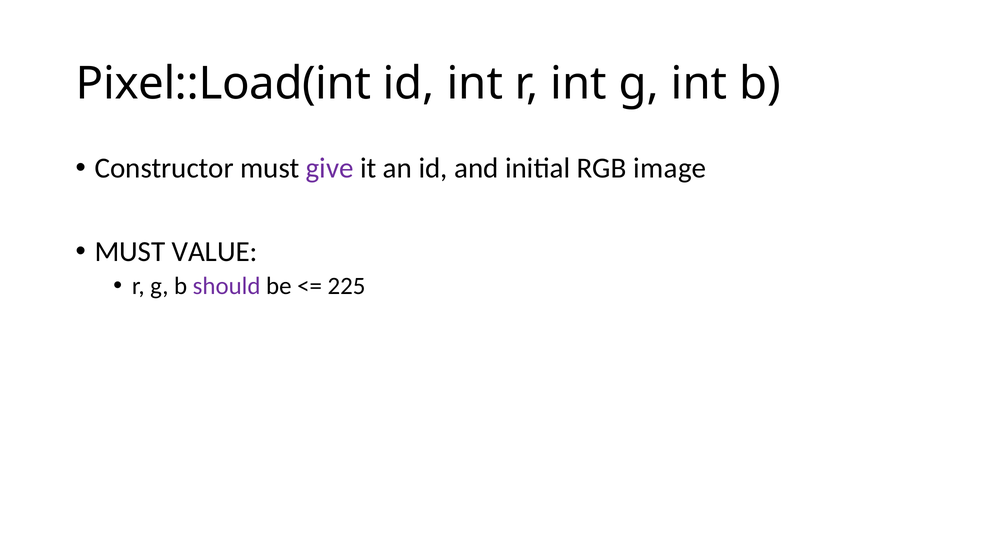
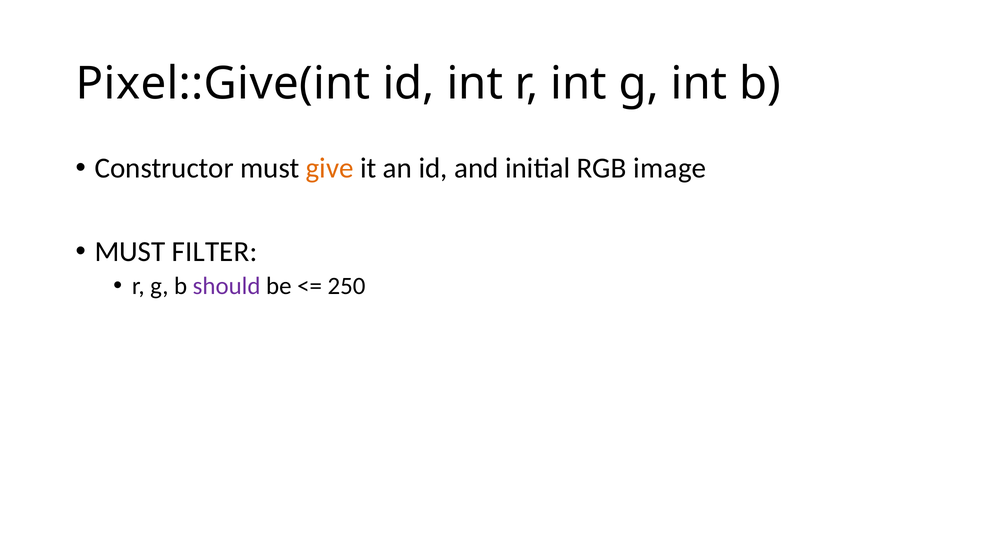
Pixel::Load(int: Pixel::Load(int -> Pixel::Give(int (223, 84)
give colour: purple -> orange (330, 168)
VALUE: VALUE -> FILTER (215, 252)
225: 225 -> 250 (346, 286)
